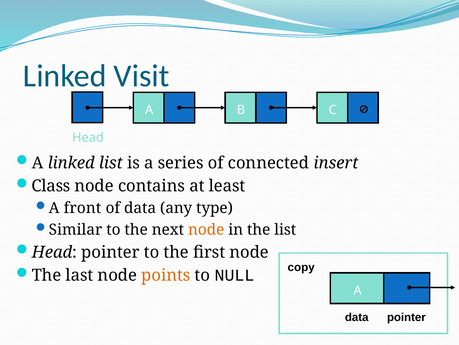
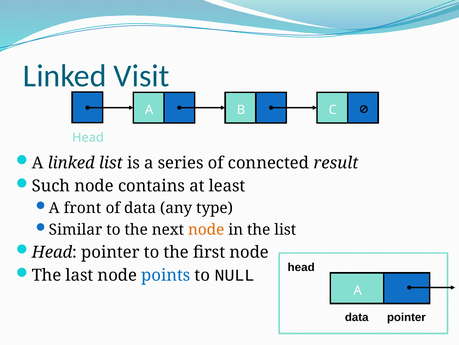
insert: insert -> result (336, 163)
Class: Class -> Such (51, 186)
copy: copy -> head (301, 267)
points colour: orange -> blue (166, 275)
